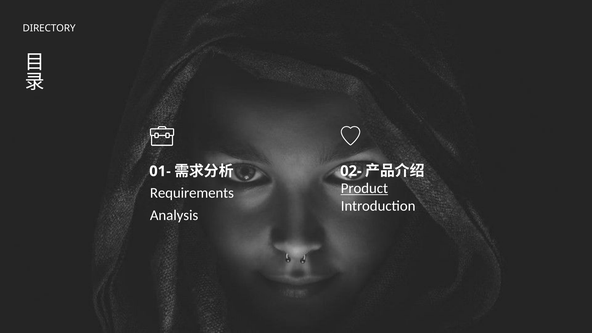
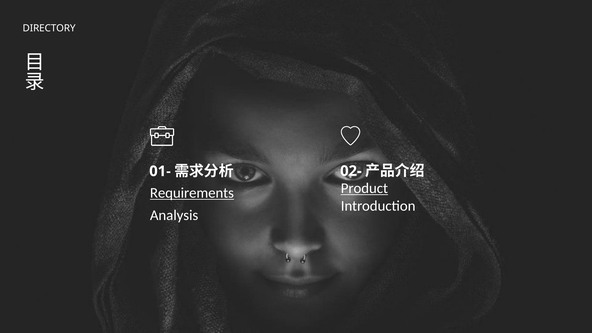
Requirements underline: none -> present (192, 193)
